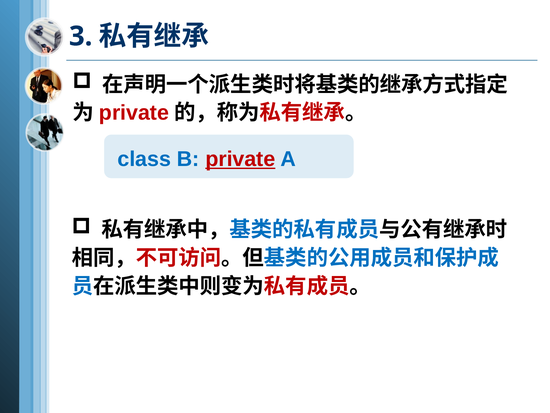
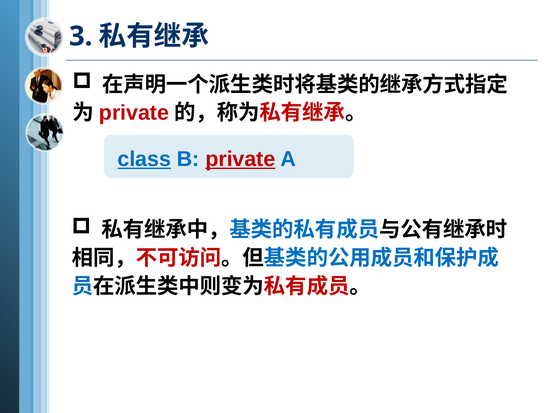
class underline: none -> present (144, 159)
